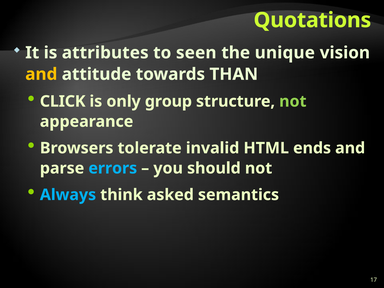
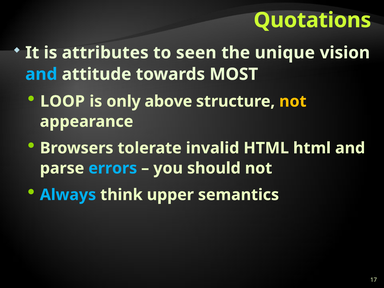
and colour: yellow -> light blue (41, 74)
THAN: THAN -> MOST (234, 74)
CLICK: CLICK -> LOOP (62, 101)
group: group -> above (168, 101)
not colour: light green -> yellow (293, 101)
HTML ends: ends -> html (312, 148)
asked: asked -> upper (170, 195)
